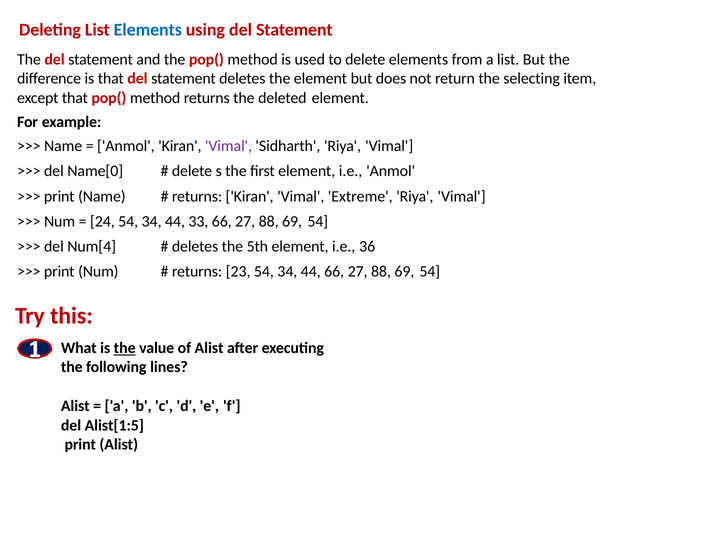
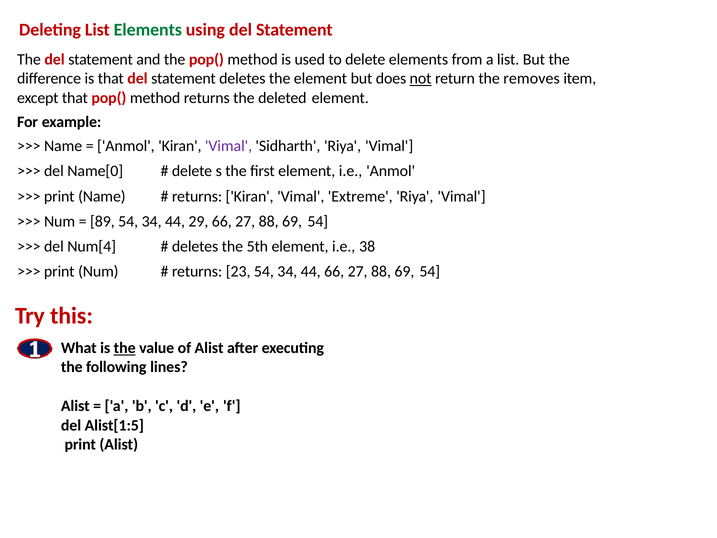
Elements colour: blue -> green (148, 30)
not underline: none -> present (421, 79)
selecting: selecting -> removes (532, 79)
24: 24 -> 89 (102, 221)
33: 33 -> 29 (198, 221)
36: 36 -> 38 (367, 246)
